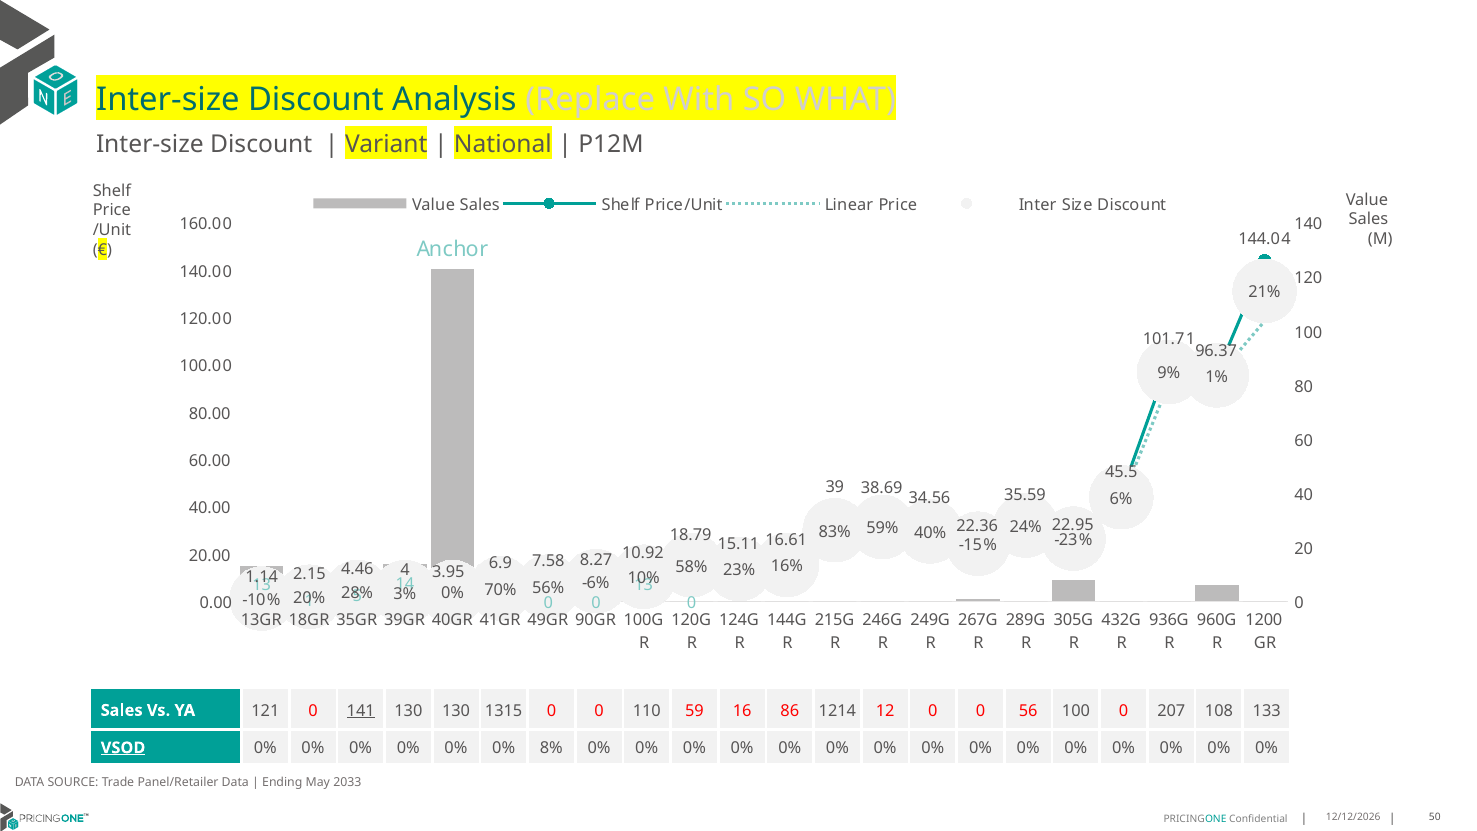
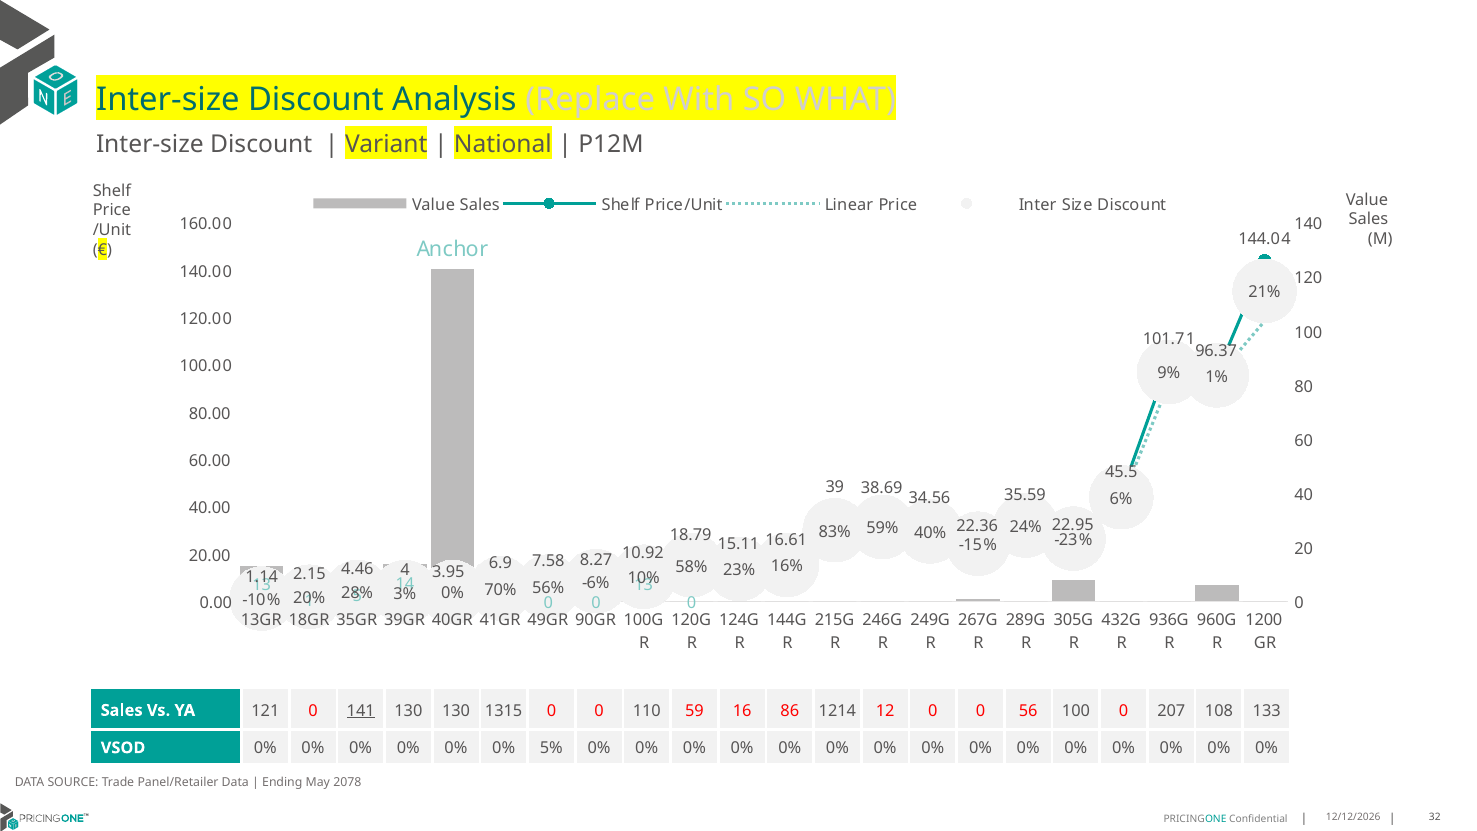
VSOD underline: present -> none (123, 748)
8%: 8% -> 5% (551, 748)
2033: 2033 -> 2078 (347, 783)
50: 50 -> 32 (1435, 817)
